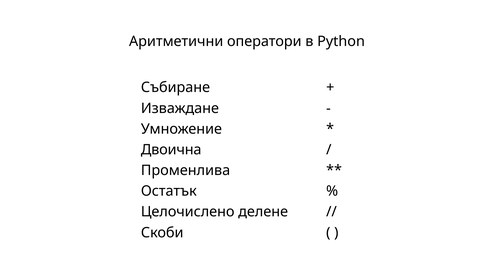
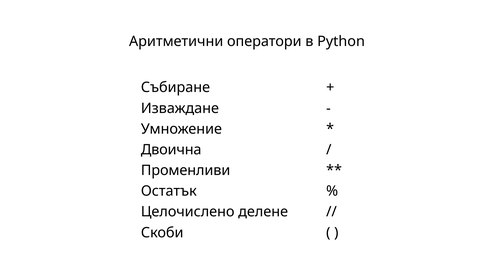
Променлива: Променлива -> Променливи (186, 170)
